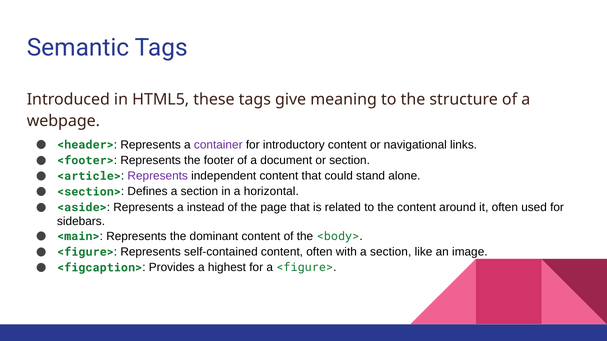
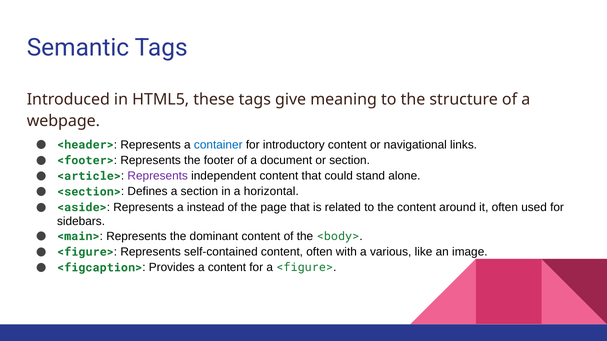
container colour: purple -> blue (218, 145)
with a section: section -> various (391, 252)
a highest: highest -> content (227, 268)
